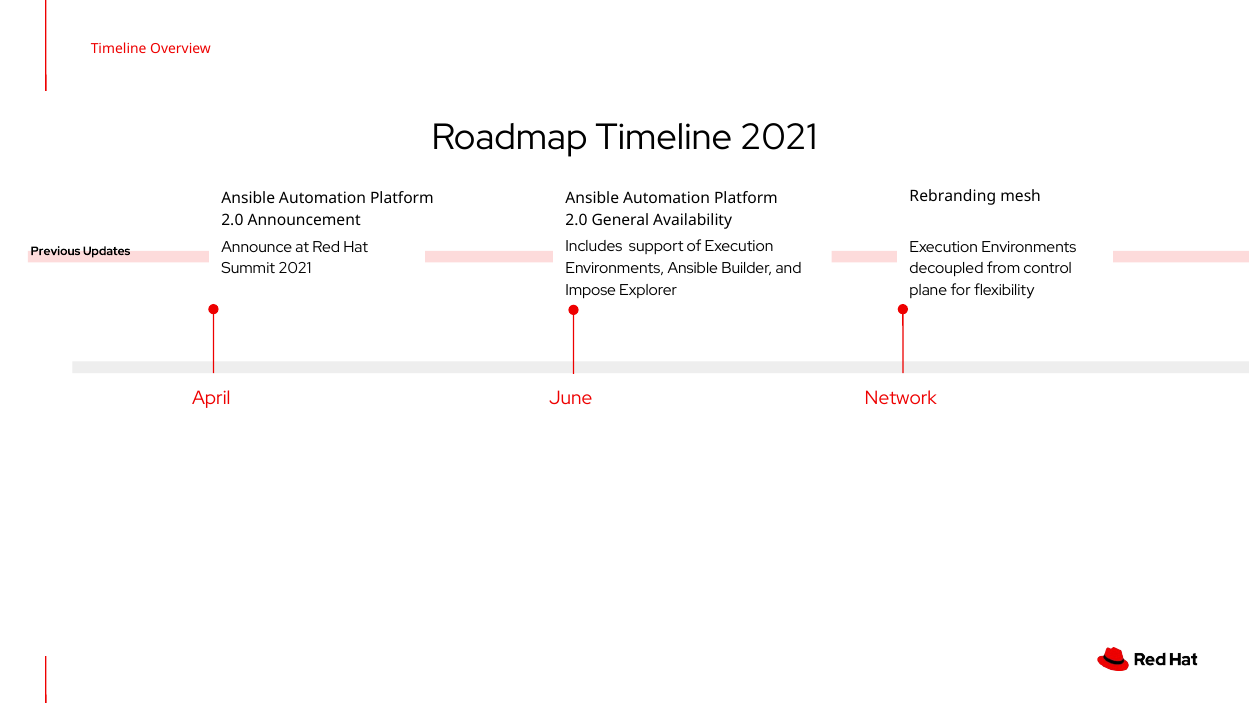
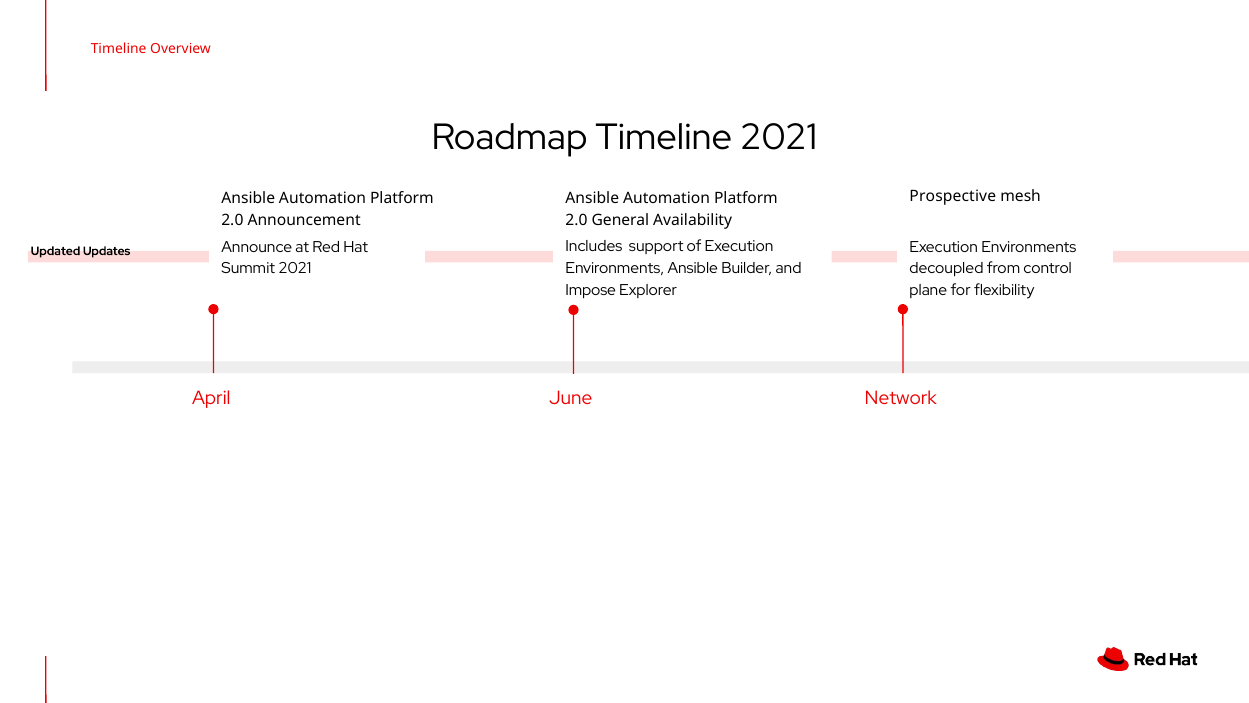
Rebranding: Rebranding -> Prospective (953, 196)
Previous: Previous -> Updated (55, 251)
